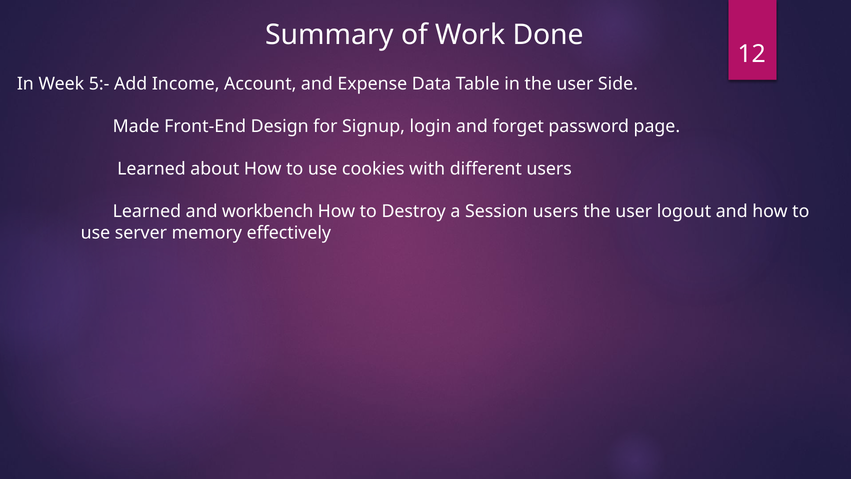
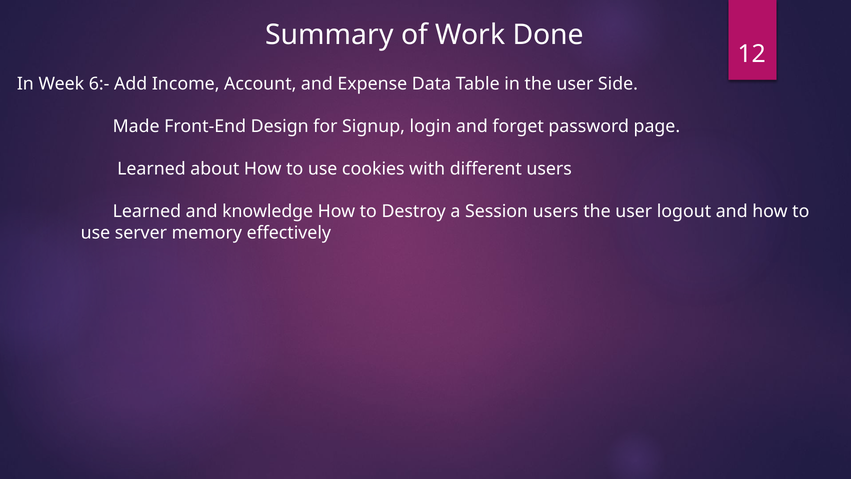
5:-: 5:- -> 6:- (99, 84)
workbench: workbench -> knowledge (268, 211)
